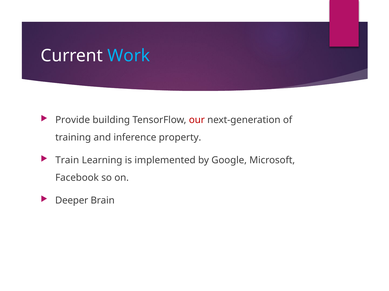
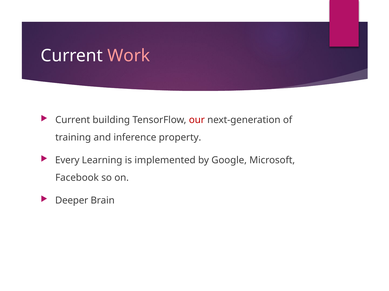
Work colour: light blue -> pink (129, 56)
Provide: Provide -> Current (73, 120)
Train: Train -> Every (67, 161)
